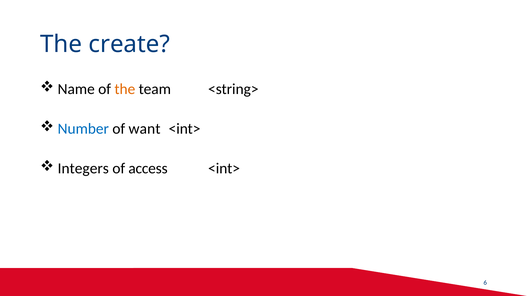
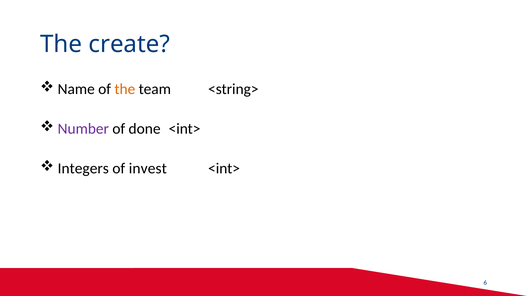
Number colour: blue -> purple (83, 129)
want: want -> done (145, 129)
access: access -> invest (148, 169)
